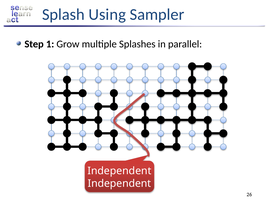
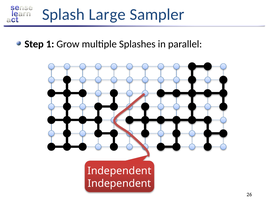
Using: Using -> Large (107, 15)
